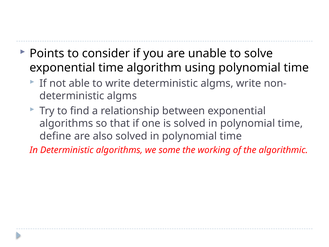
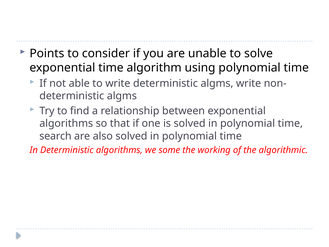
define: define -> search (55, 136)
